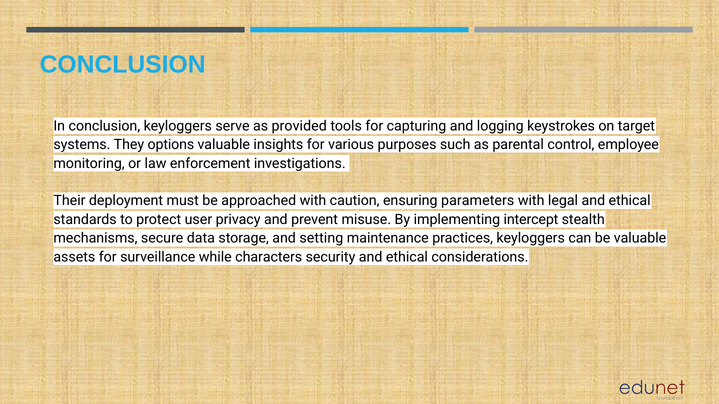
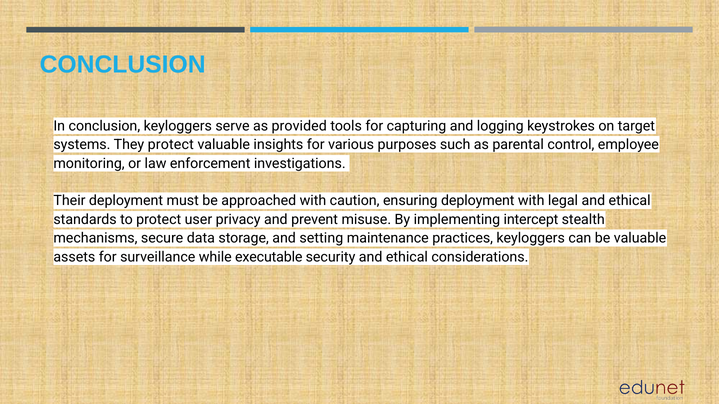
They options: options -> protect (171, 145)
ensuring parameters: parameters -> deployment (478, 201)
characters: characters -> executable (269, 257)
